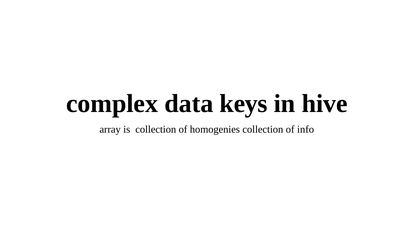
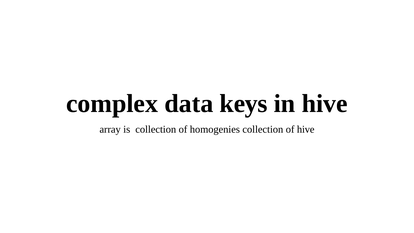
of info: info -> hive (306, 129)
